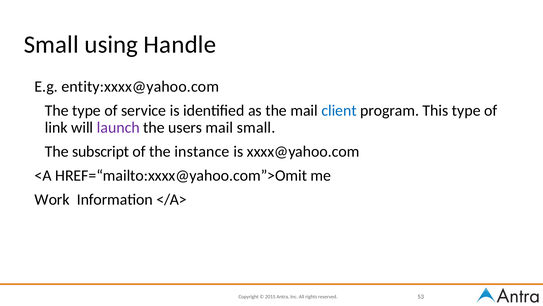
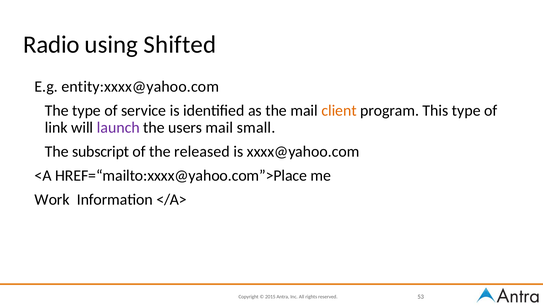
Small: Small -> Radio (51, 45)
Handle: Handle -> Shifted (180, 45)
client colour: blue -> orange (339, 110)
instance: instance -> released (202, 151)
HREF=“mailto:xxxx@yahoo.com”>Omit: HREF=“mailto:xxxx@yahoo.com”>Omit -> HREF=“mailto:xxxx@yahoo.com”>Place (181, 175)
